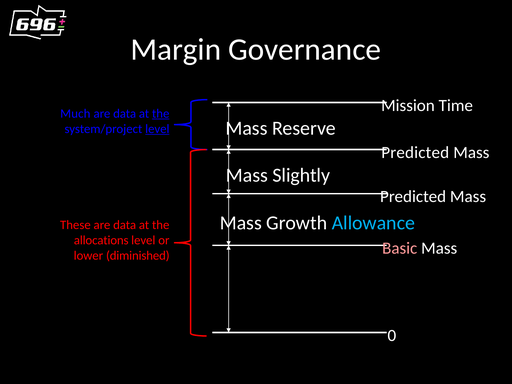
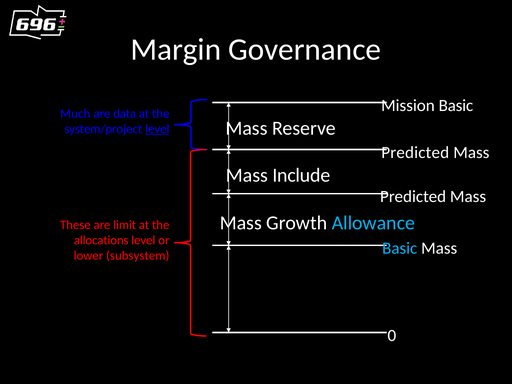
Mission Time: Time -> Basic (456, 106)
the underline: present -> none (161, 114)
Slightly: Slightly -> Include (301, 175)
These are data: data -> limit (125, 225)
Basic colour: pink -> light blue (400, 248)
diminished: diminished -> subsystem (138, 256)
